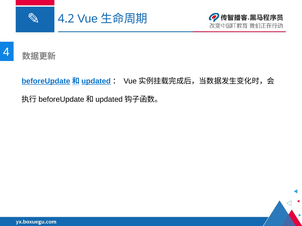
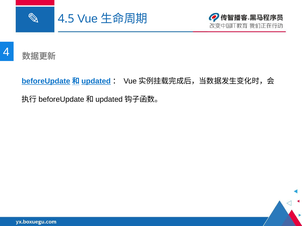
4.2: 4.2 -> 4.5 (66, 19)
